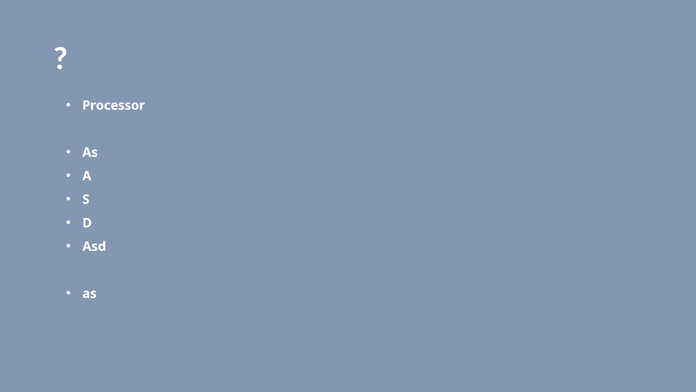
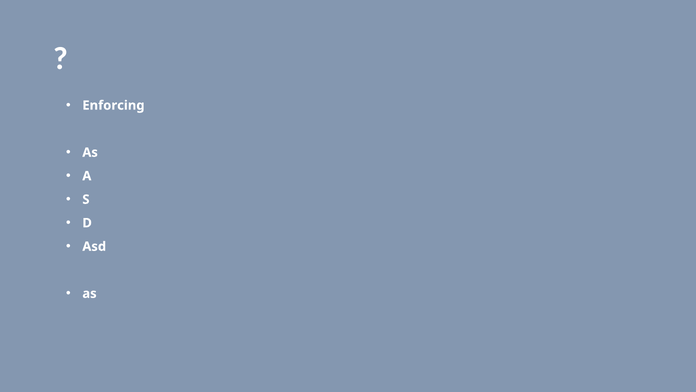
Processor: Processor -> Enforcing (113, 105)
